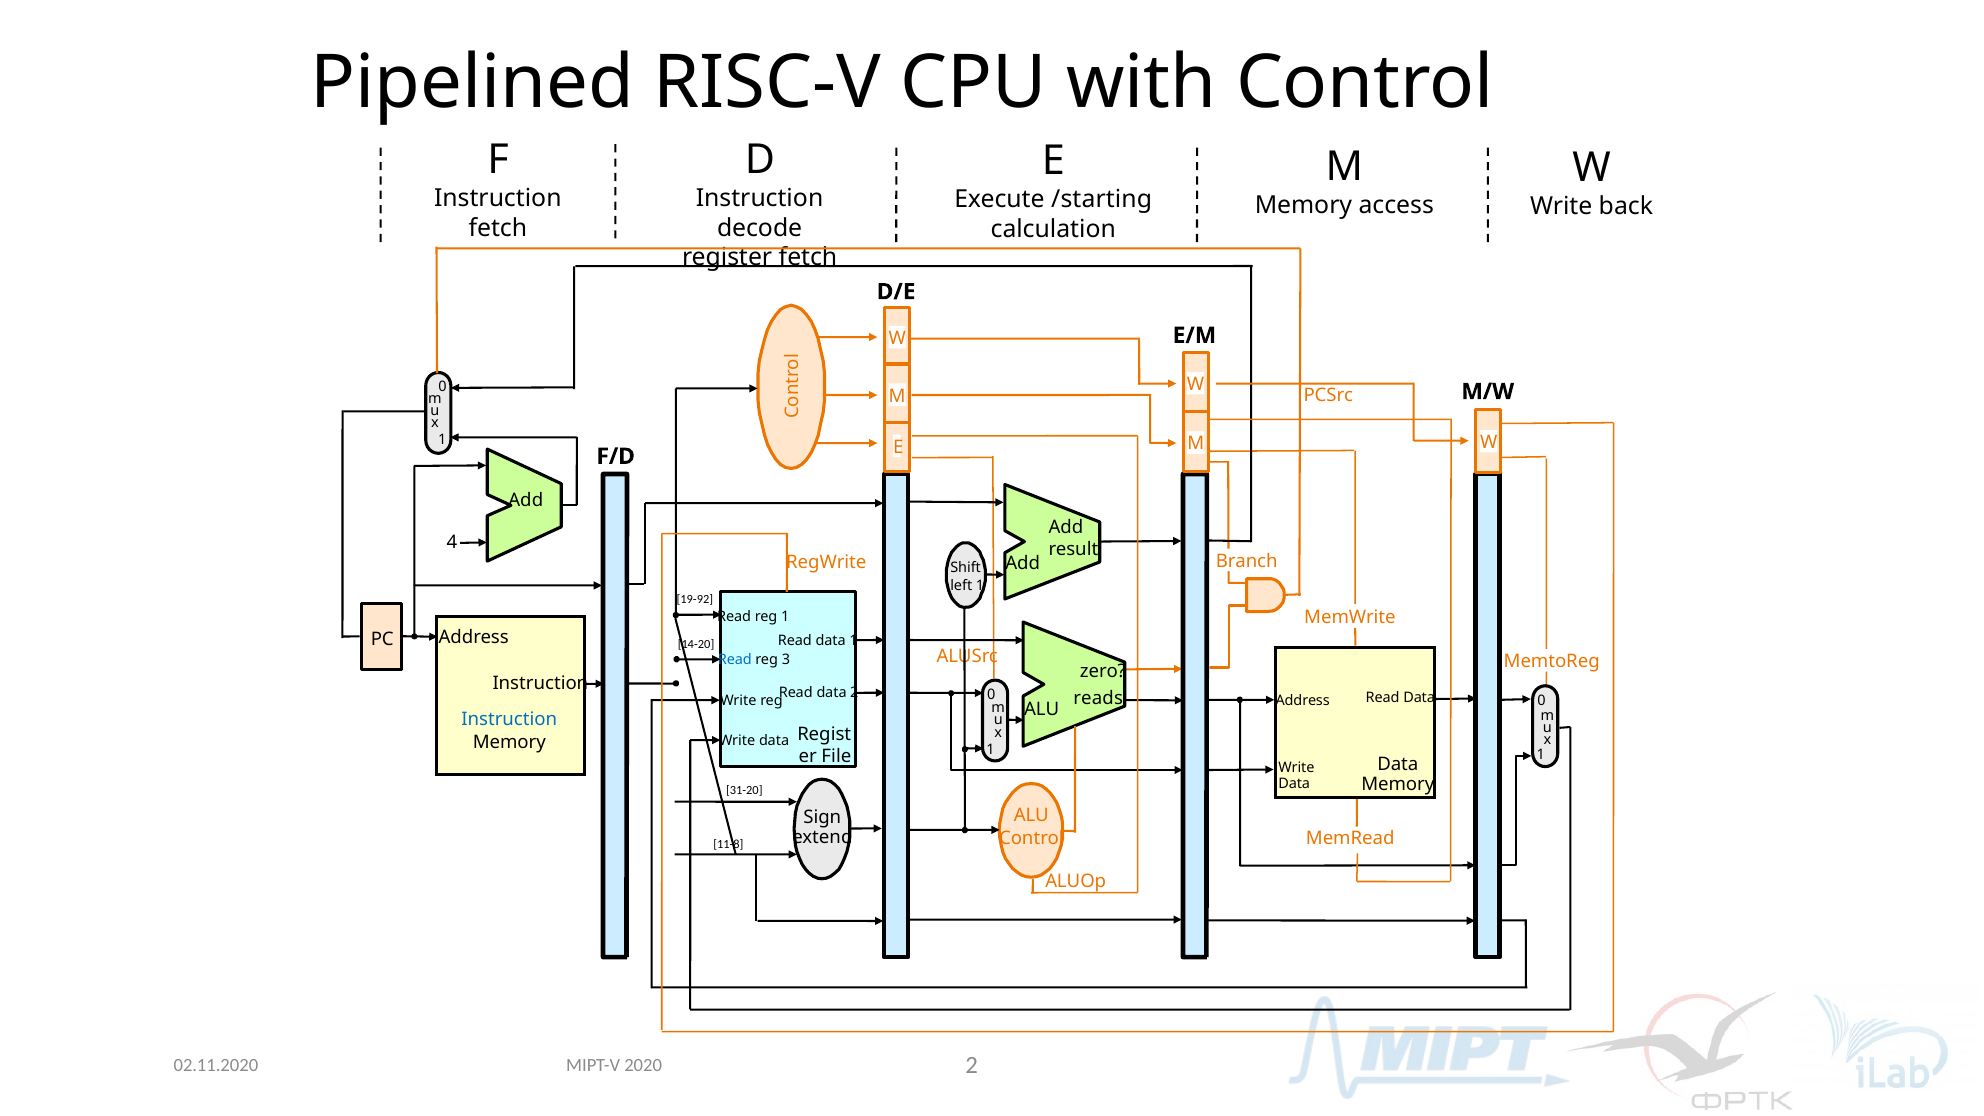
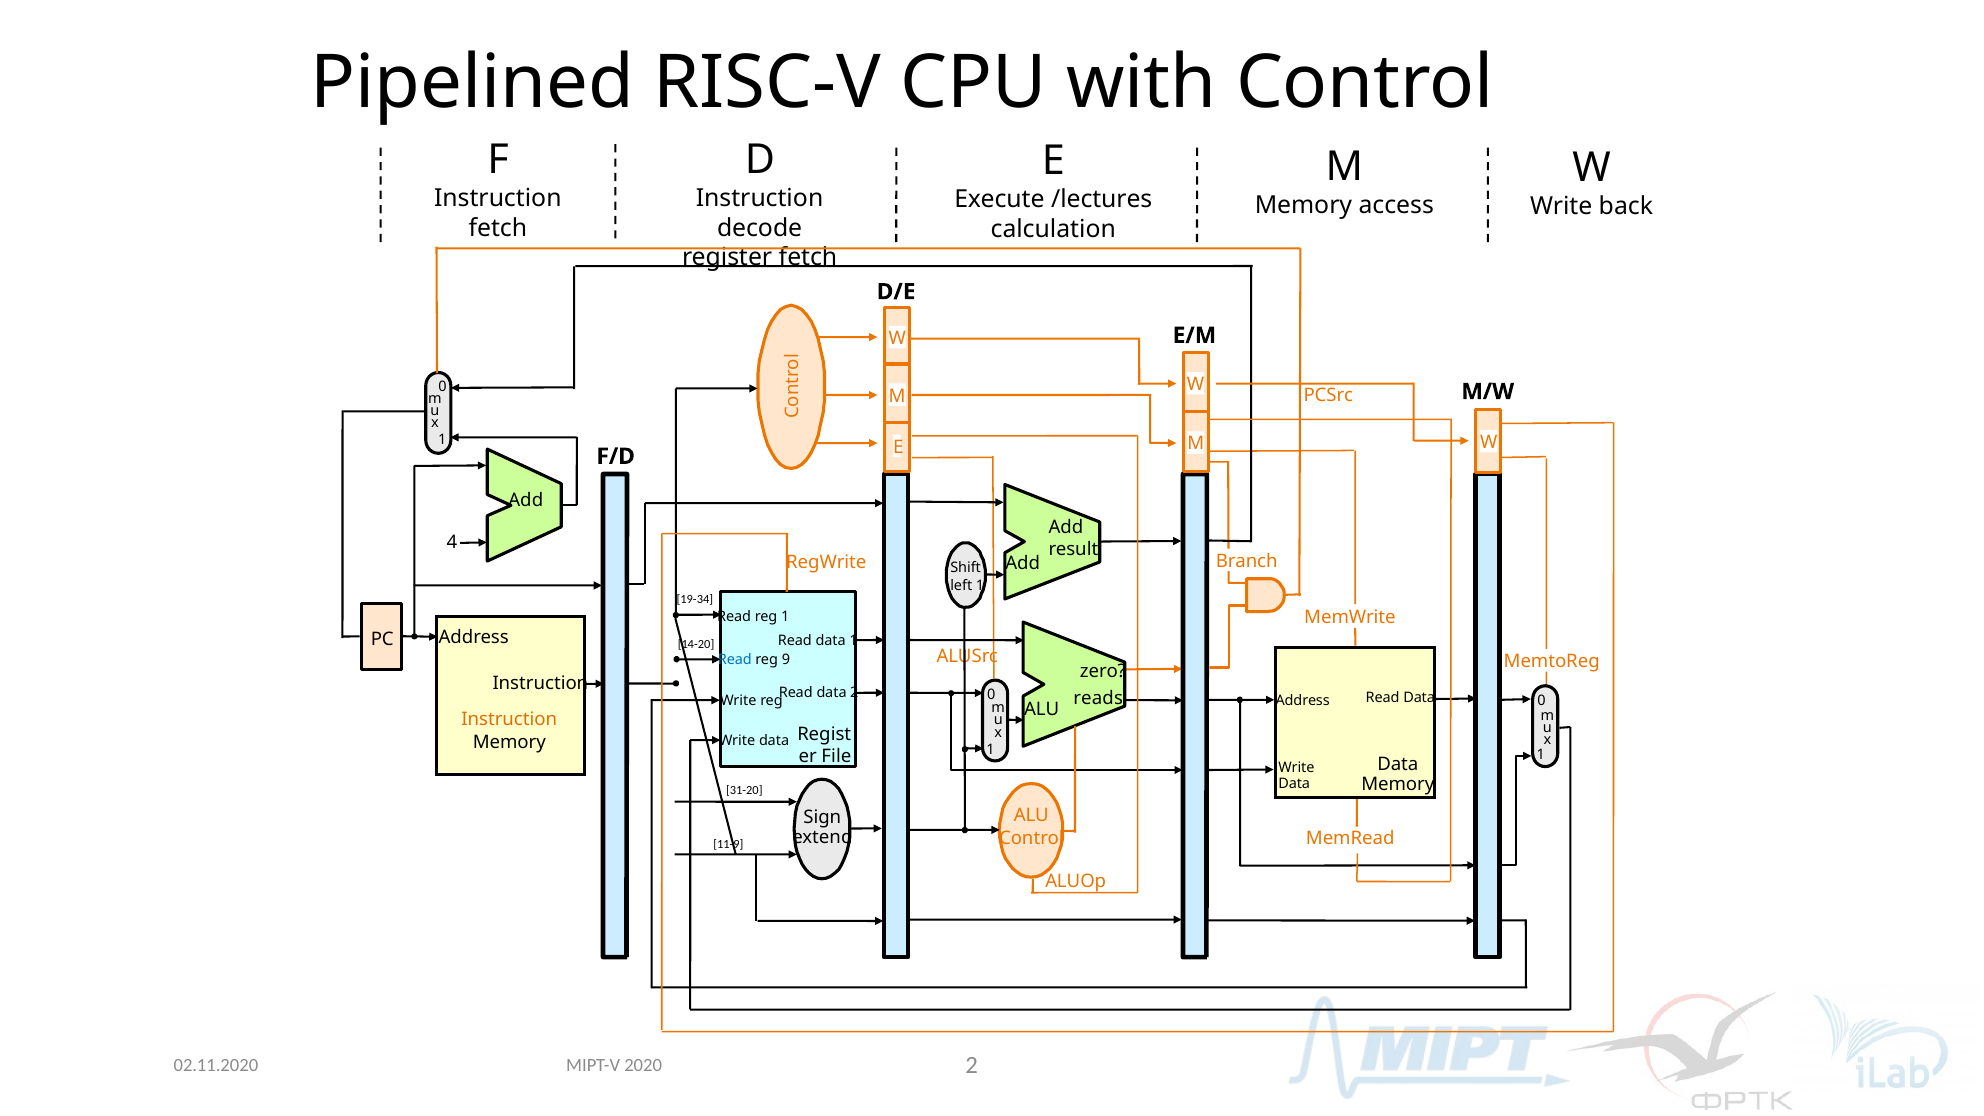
/starting: /starting -> /lectures (1102, 199)
19-92: 19-92 -> 19-34 (695, 599)
3: 3 -> 9 (786, 660)
Instruction colour: blue -> orange (509, 720)
11-8: 11-8 -> 11-9 (728, 844)
